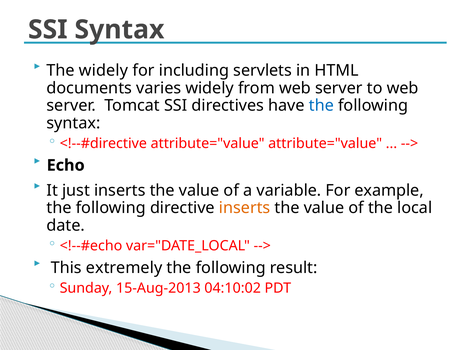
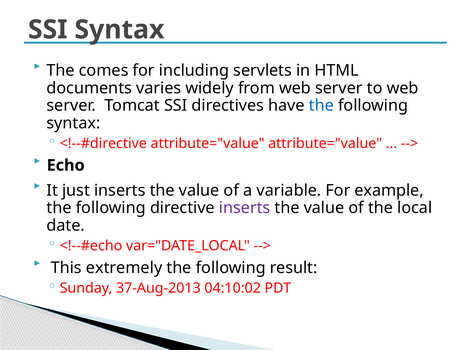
The widely: widely -> comes (104, 71)
inserts colour: orange -> purple (245, 208)
15-Aug-2013: 15-Aug-2013 -> 37-Aug-2013 (158, 288)
